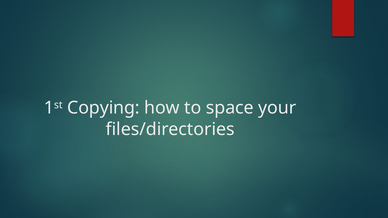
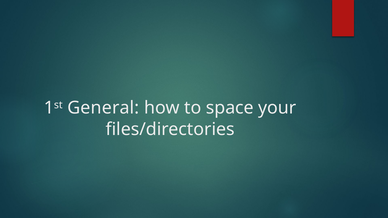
Copying: Copying -> General (103, 108)
